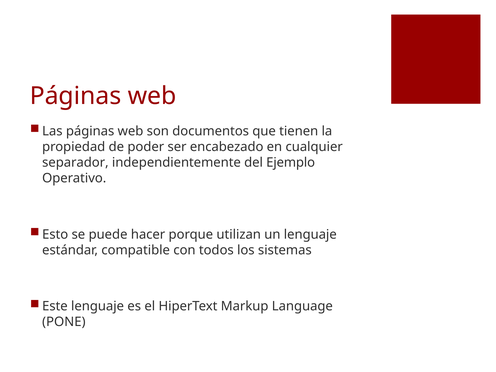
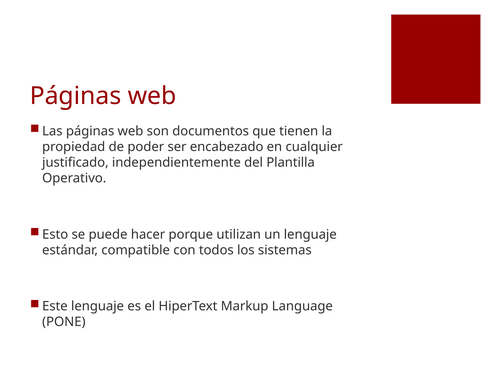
separador: separador -> justificado (75, 163)
Ejemplo: Ejemplo -> Plantilla (291, 163)
